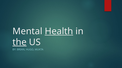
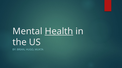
the underline: present -> none (20, 42)
